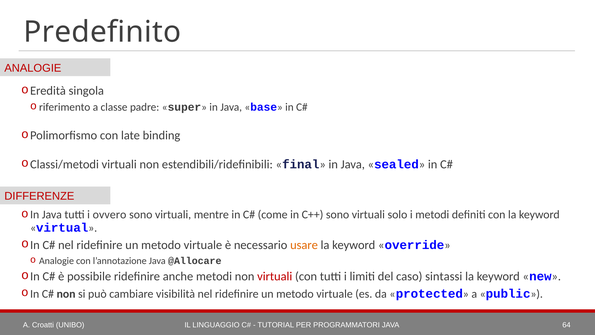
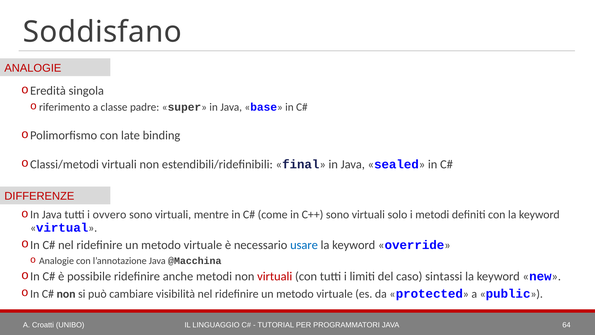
Predefinito: Predefinito -> Soddisfano (102, 32)
usare colour: orange -> blue (304, 245)
@Allocare: @Allocare -> @Macchina (195, 260)
